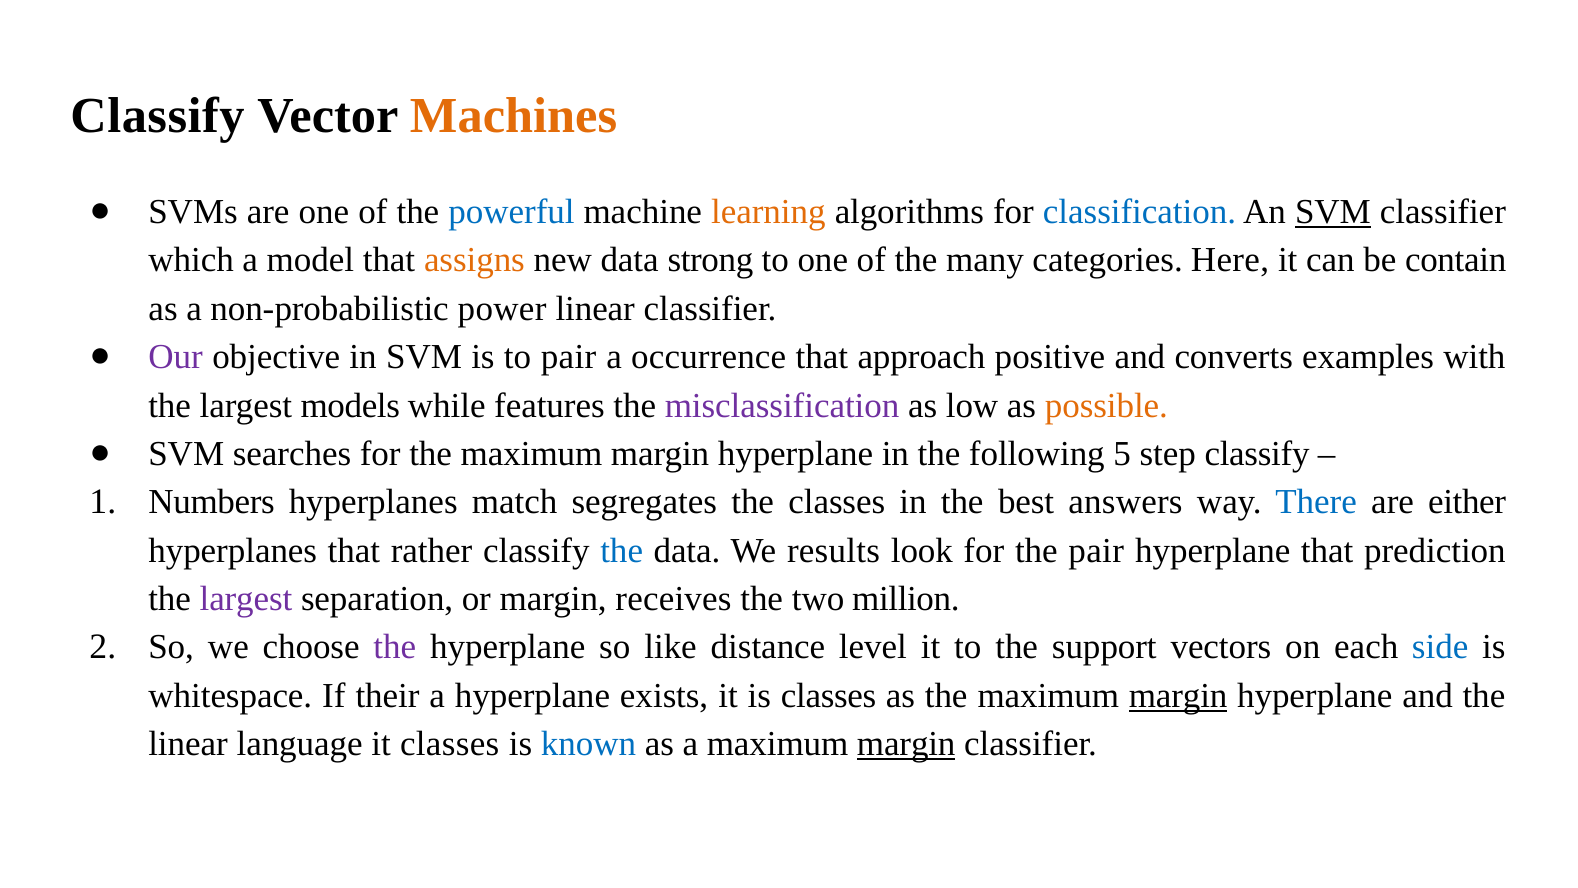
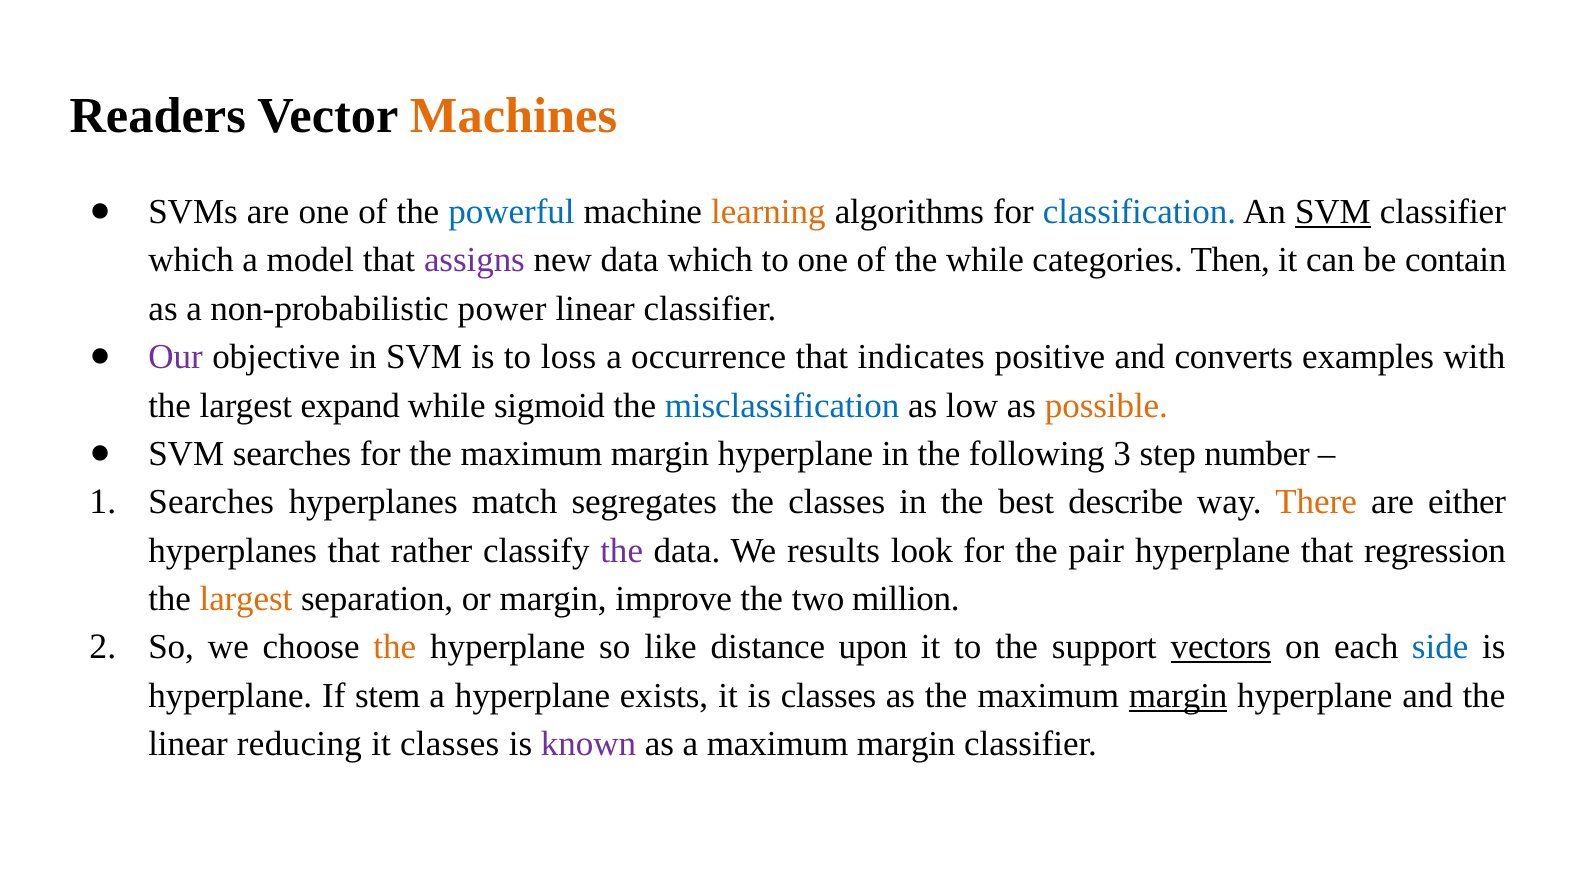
Classify: Classify -> Readers (158, 116)
assigns colour: orange -> purple (474, 260)
data strong: strong -> which (710, 260)
the many: many -> while (985, 260)
Here: Here -> Then (1230, 260)
to pair: pair -> loss (569, 357)
approach: approach -> indicates (921, 357)
models: models -> expand (350, 405)
features: features -> sigmoid (550, 405)
misclassification colour: purple -> blue (782, 405)
5: 5 -> 3 (1122, 454)
step classify: classify -> number (1257, 454)
Numbers: Numbers -> Searches (211, 502)
answers: answers -> describe (1126, 502)
There colour: blue -> orange (1316, 502)
the colour: blue -> purple (622, 550)
prediction: prediction -> regression (1435, 550)
largest colour: purple -> orange (246, 599)
receives: receives -> improve (674, 599)
the colour: purple -> orange (395, 647)
level: level -> upon (873, 647)
vectors underline: none -> present (1221, 647)
whitespace: whitespace -> hyperplane (230, 695)
their: their -> stem (388, 695)
language: language -> reducing (299, 744)
known colour: blue -> purple (589, 744)
margin underline: present -> none (906, 744)
